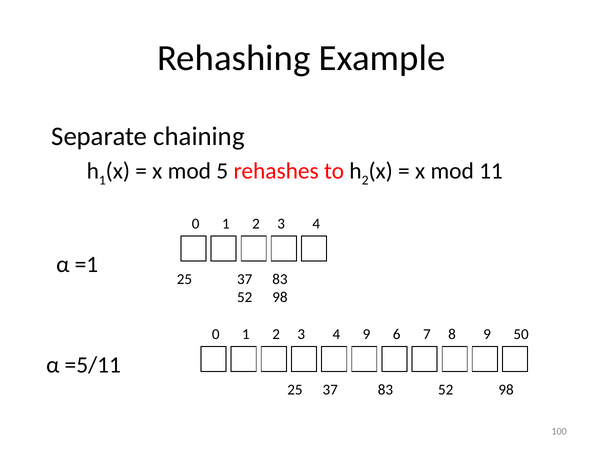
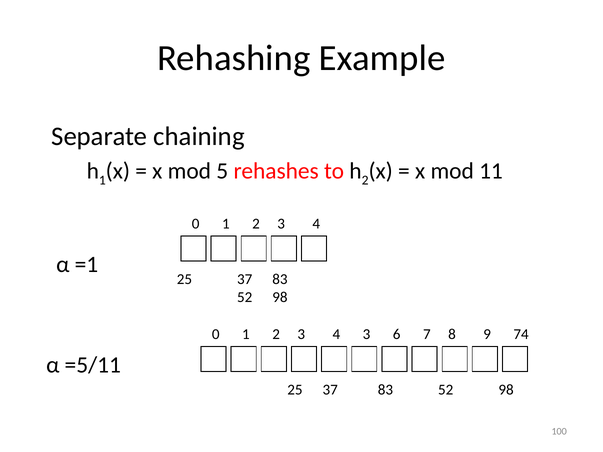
4 9: 9 -> 3 (367, 335)
50: 50 -> 74 (521, 335)
